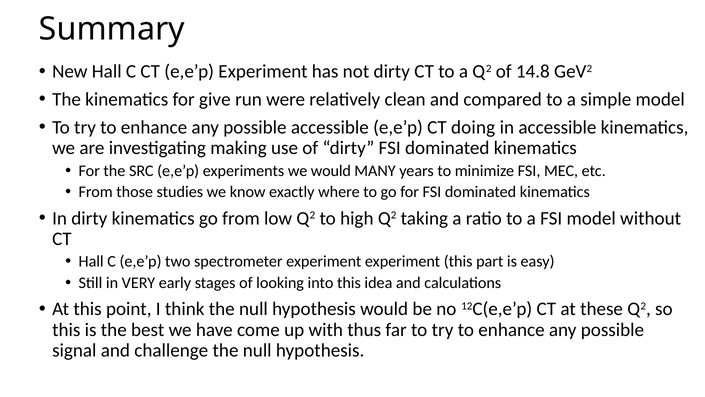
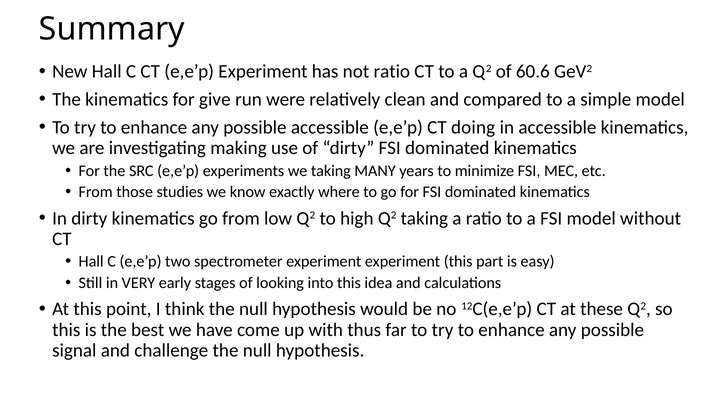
not dirty: dirty -> ratio (392, 71)
14.8: 14.8 -> 60.6 (533, 71)
we would: would -> taking (331, 171)
